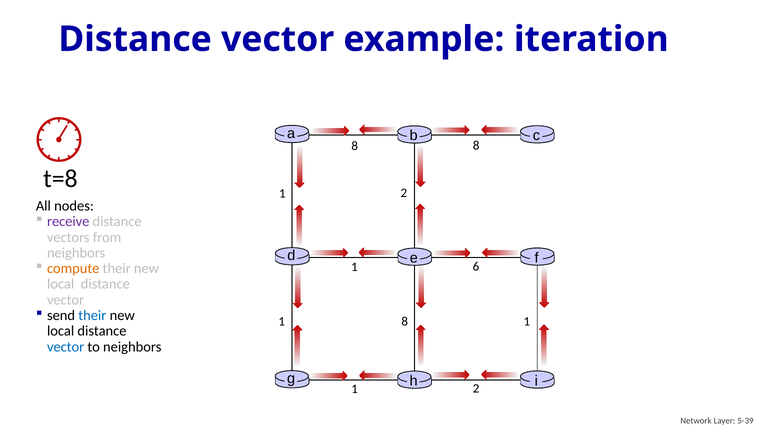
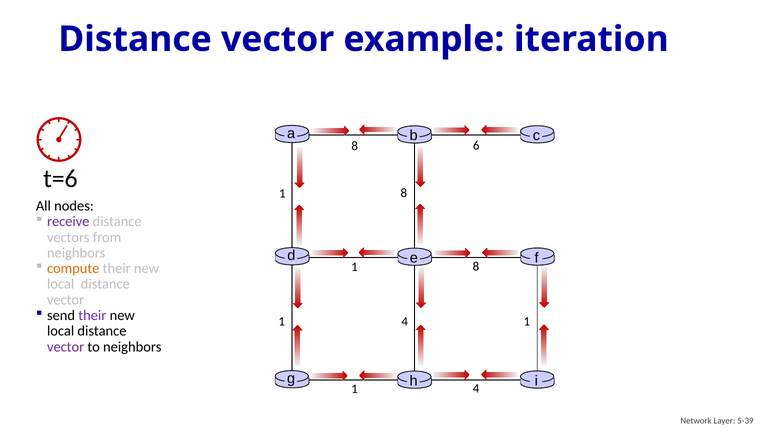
8 8: 8 -> 6 (476, 146)
t=8: t=8 -> t=6 (60, 179)
2: 2 -> 8 (404, 193)
6: 6 -> 8 (476, 267)
their colour: blue -> purple (92, 316)
8: 8 -> 4 (405, 322)
vector colour: blue -> purple (66, 347)
2: 2 -> 4 (476, 389)
